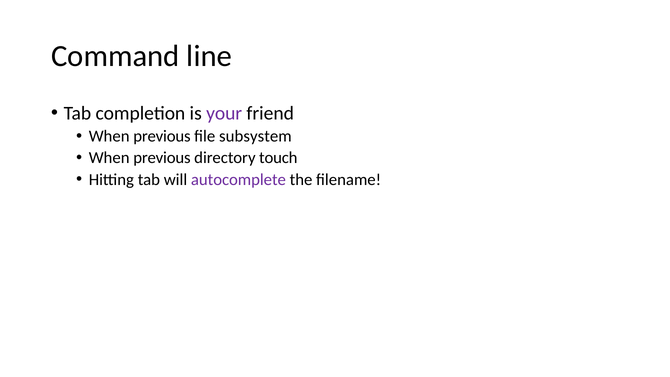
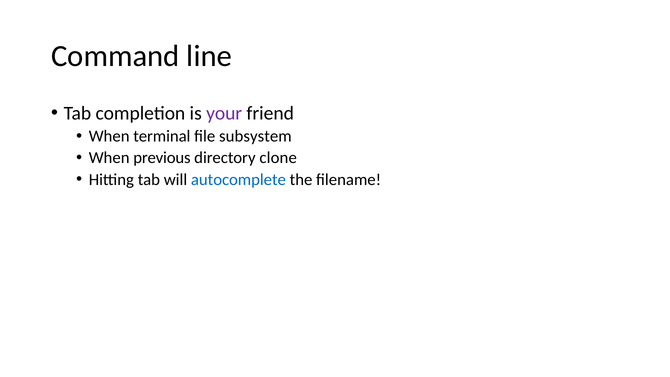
previous: previous -> terminal (162, 136)
touch: touch -> clone (278, 158)
autocomplete colour: purple -> blue (238, 179)
